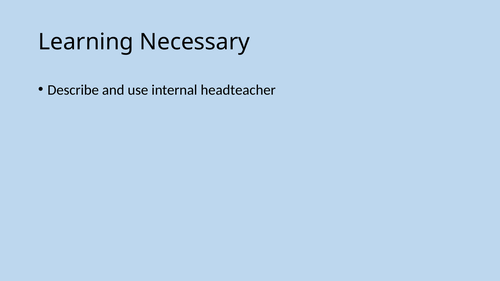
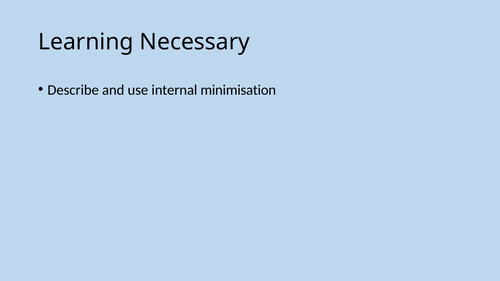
headteacher: headteacher -> minimisation (238, 90)
